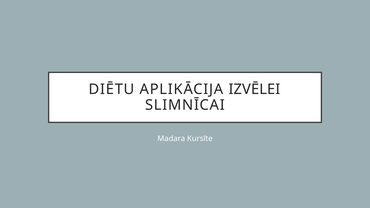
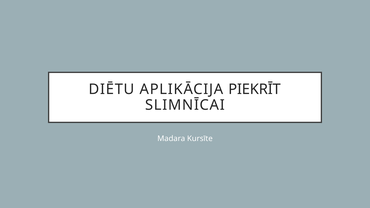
IZVĒLEI: IZVĒLEI -> PIEKRĪT (255, 89)
